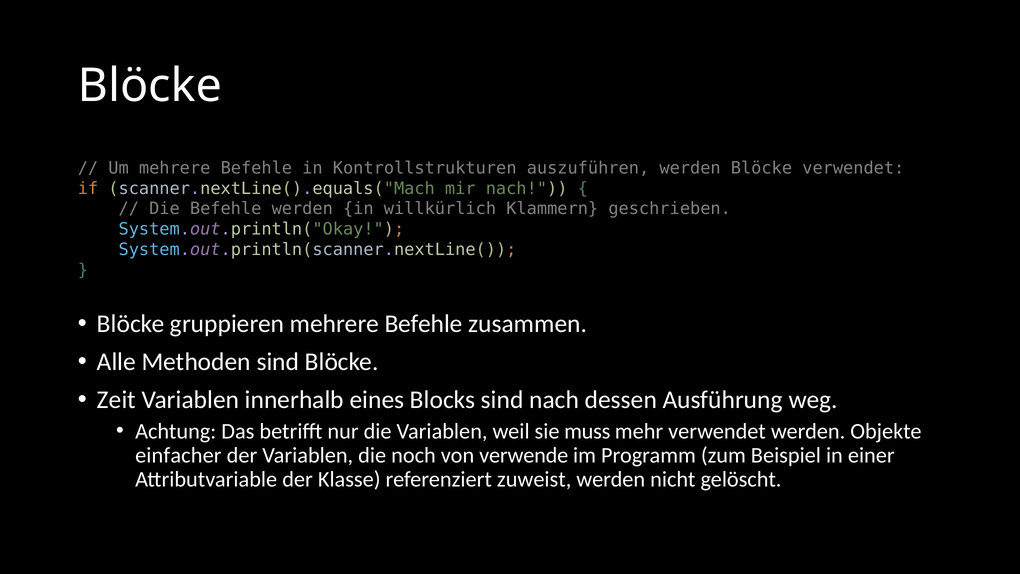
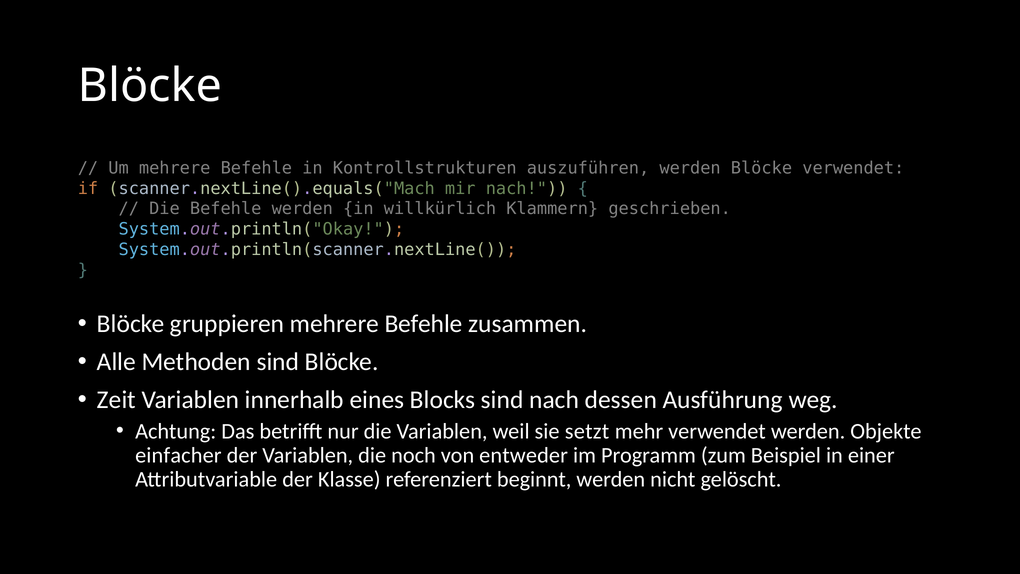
muss: muss -> setzt (587, 431)
verwende: verwende -> entweder (524, 455)
zuweist: zuweist -> beginnt (534, 479)
